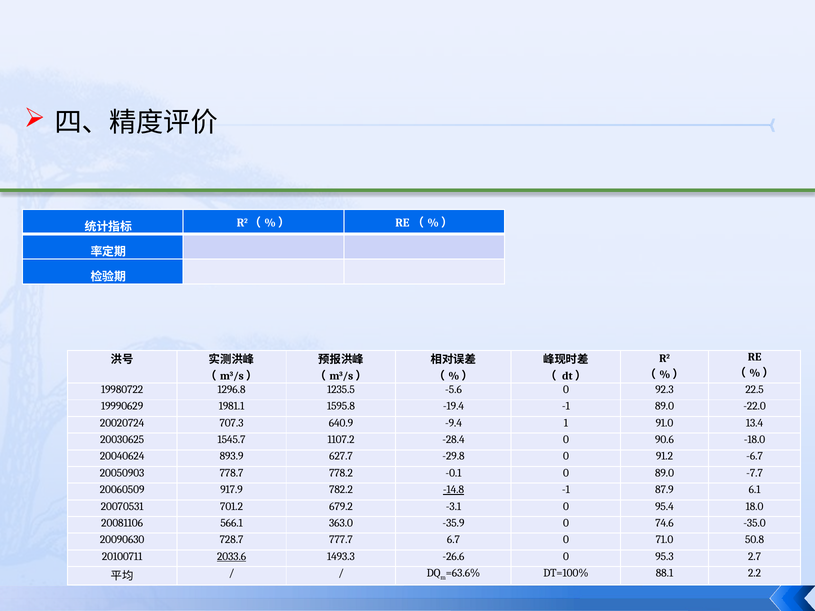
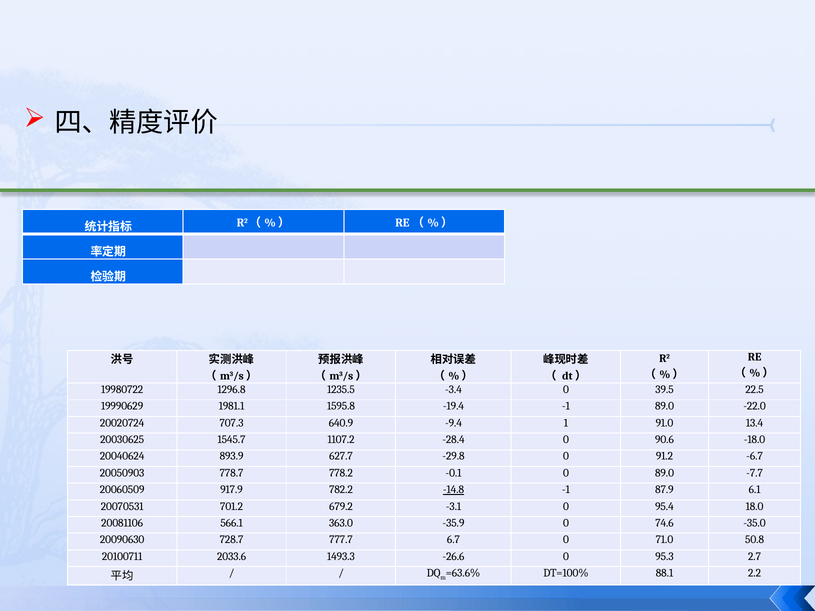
-5.6: -5.6 -> -3.4 (453, 390)
92.3: 92.3 -> 39.5 (664, 390)
2033.6 underline: present -> none (232, 557)
